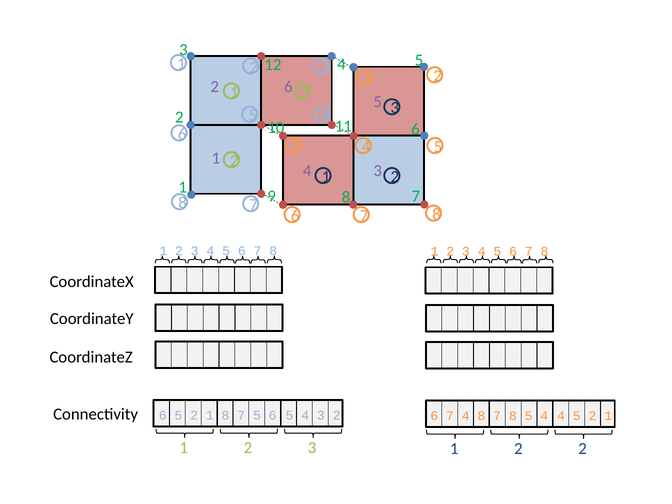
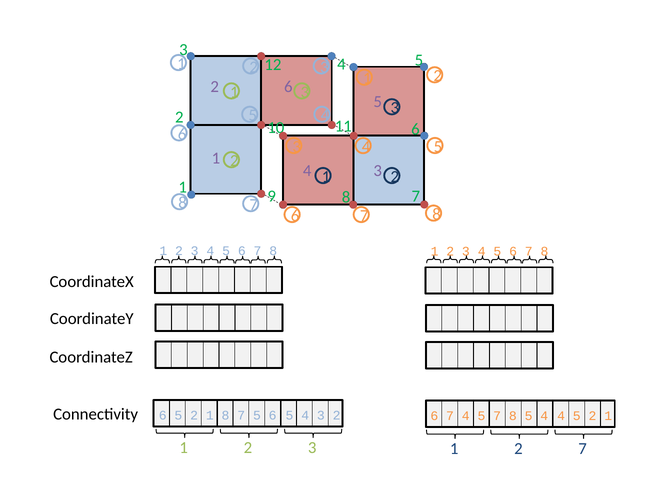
7 4 8: 8 -> 5 (481, 416)
2 2: 2 -> 7 (583, 449)
